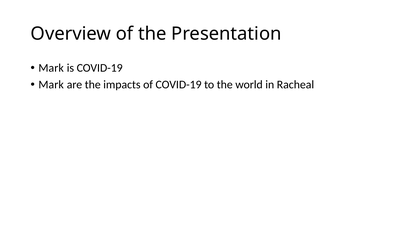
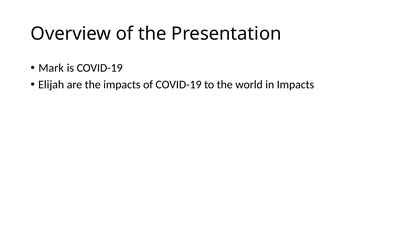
Mark: Mark -> Elijah (51, 85)
in Racheal: Racheal -> Impacts (295, 85)
